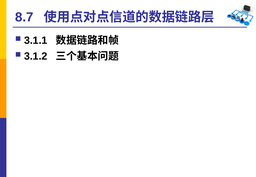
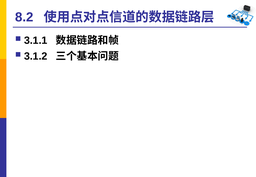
8.7: 8.7 -> 8.2 (24, 17)
